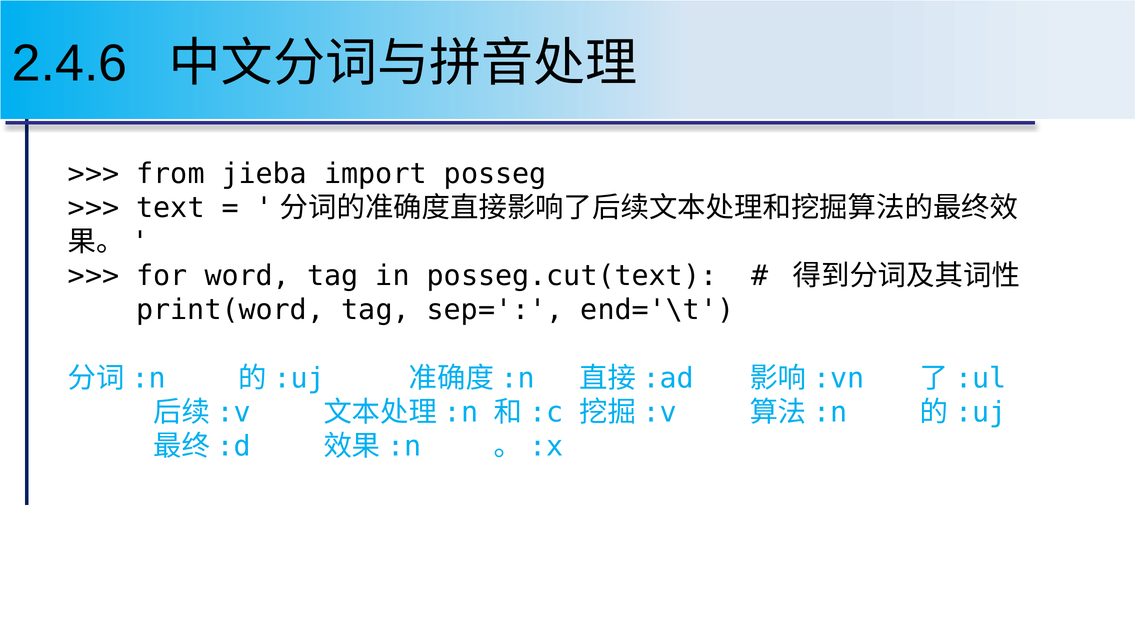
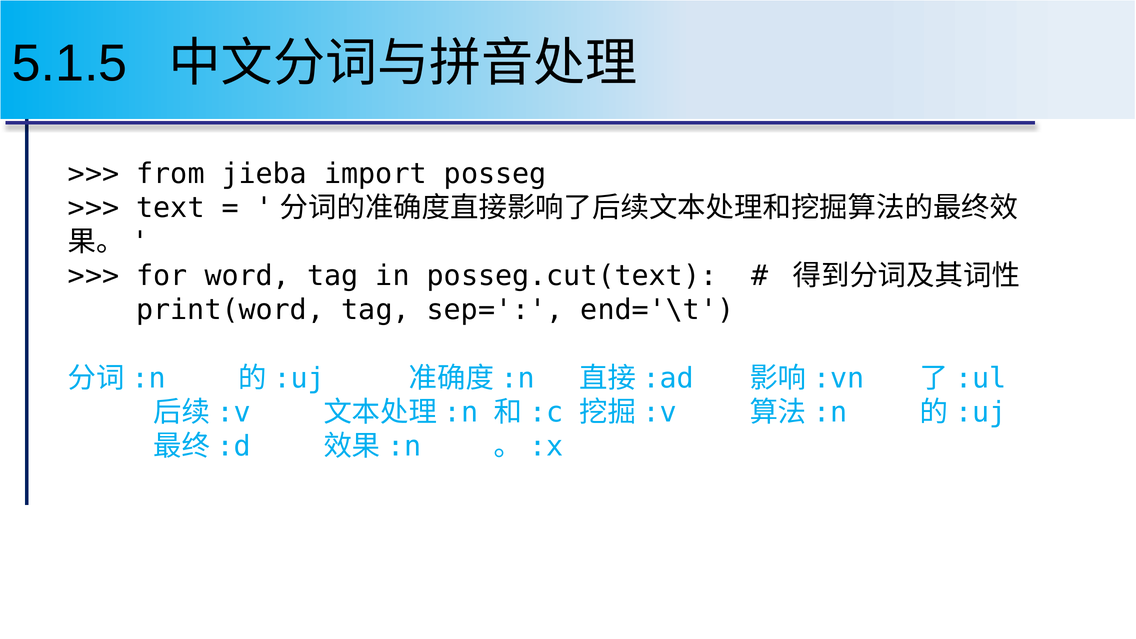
2.4.6: 2.4.6 -> 5.1.5 (70, 63)
